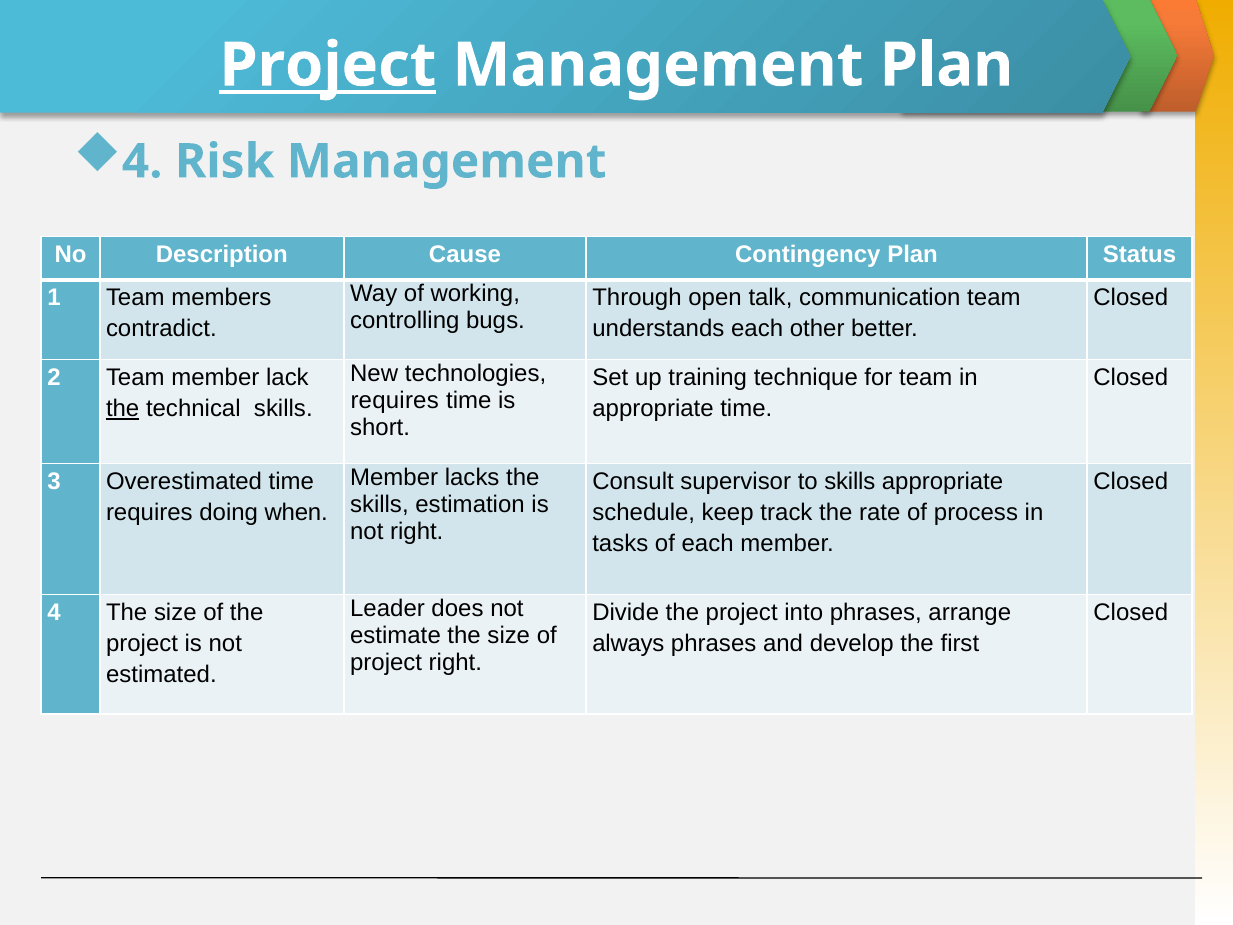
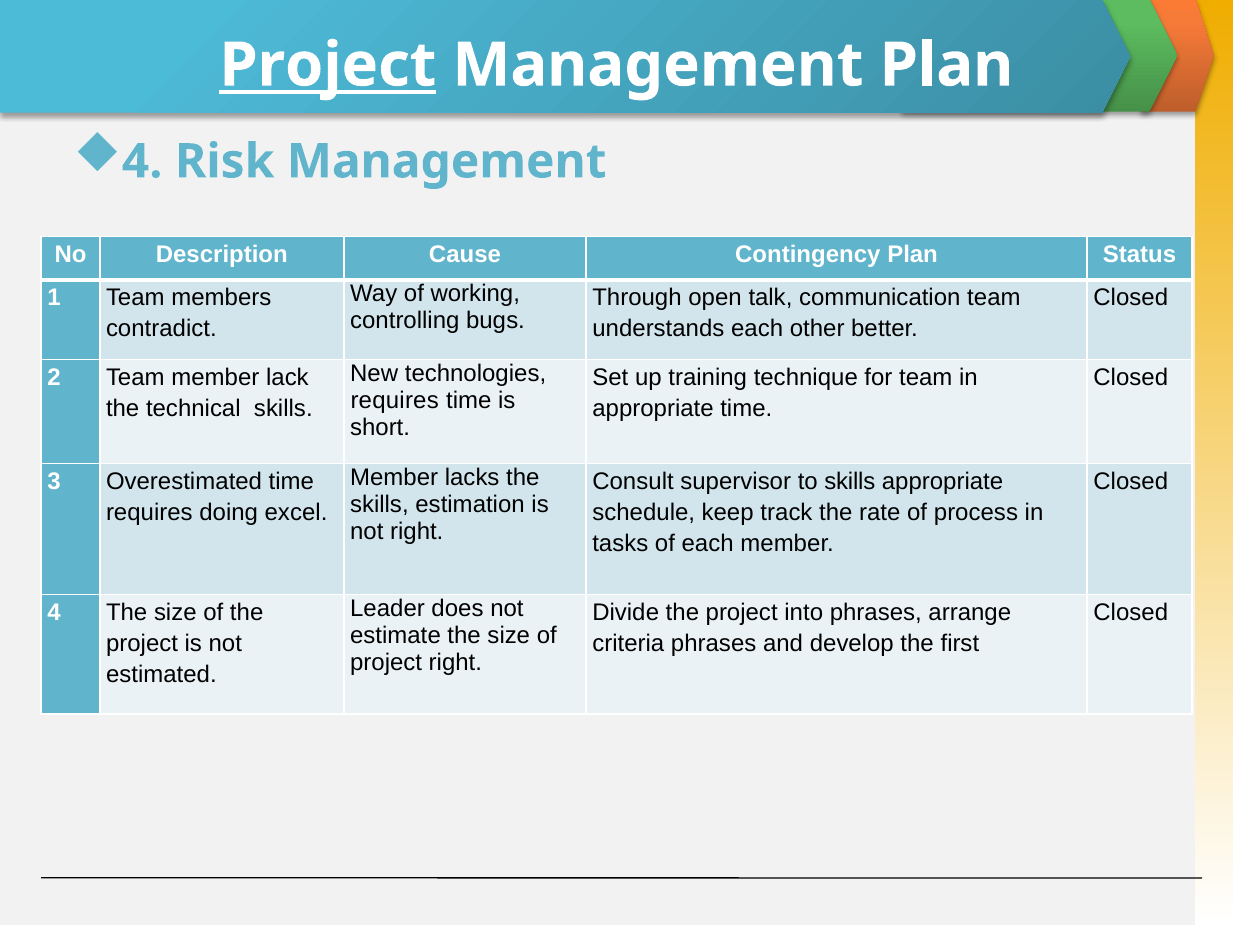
the underline: present -> none (123, 408)
when: when -> excel (296, 512)
always: always -> criteria (628, 643)
